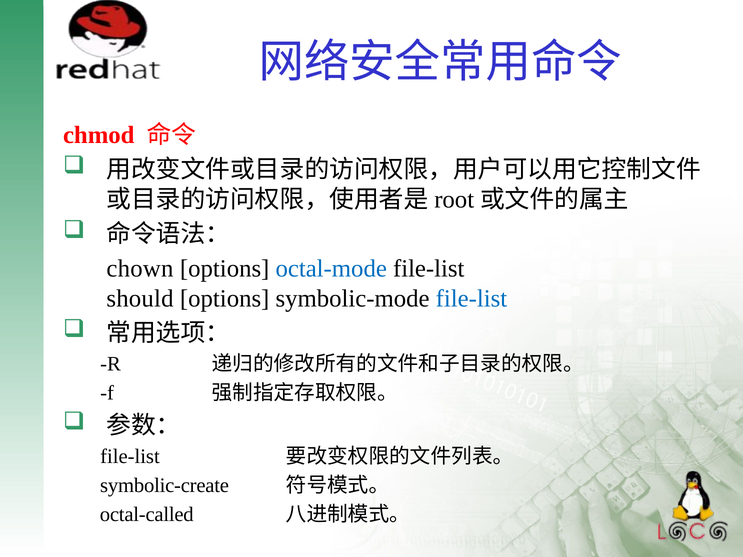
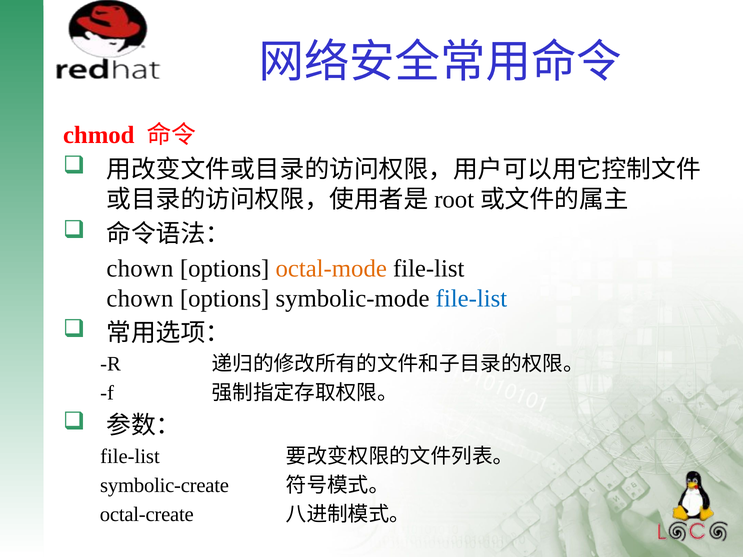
octal-mode colour: blue -> orange (331, 269)
should: should -> chown (140, 299)
octal-called: octal-called -> octal-create (147, 515)
